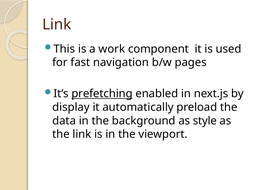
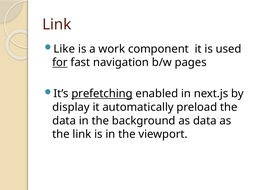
This: This -> Like (64, 49)
for underline: none -> present (60, 62)
as style: style -> data (205, 121)
